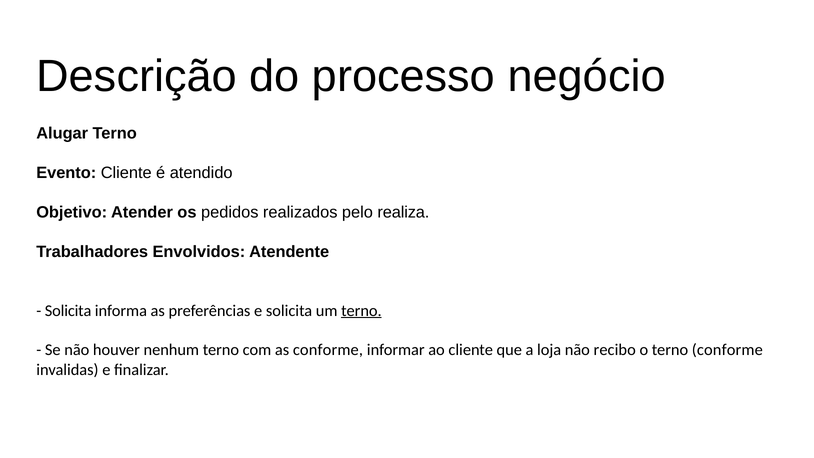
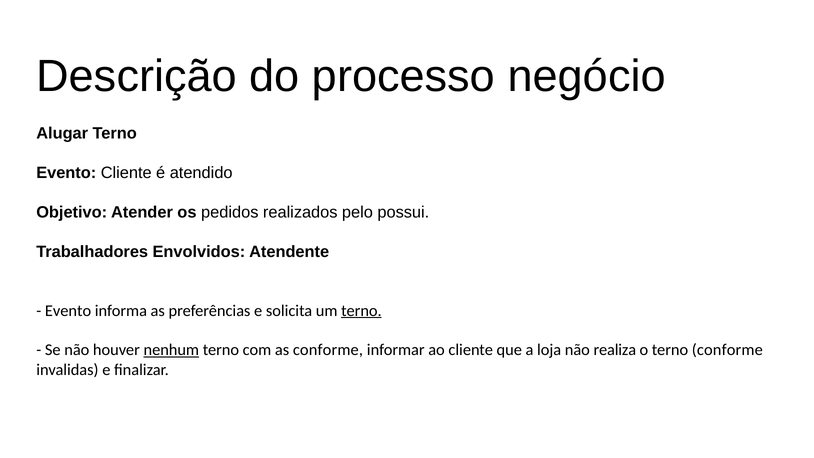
realiza: realiza -> possui (403, 212)
Solicita: Solicita -> Evento (68, 311)
nenhum underline: none -> present (171, 350)
recibo: recibo -> realiza (615, 350)
